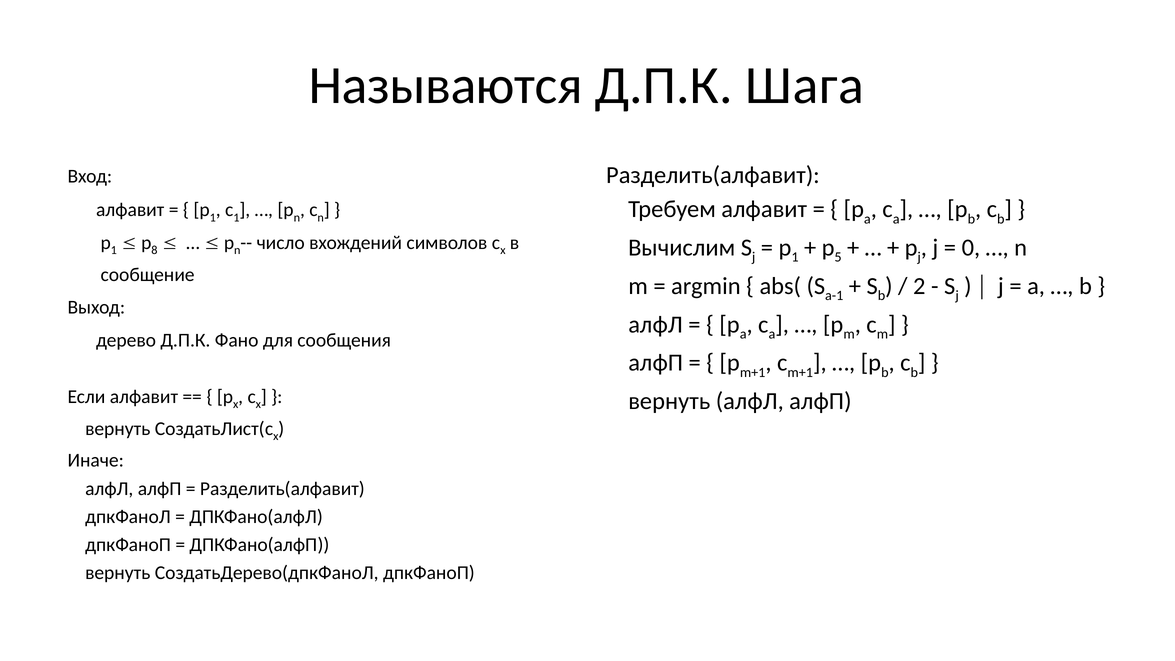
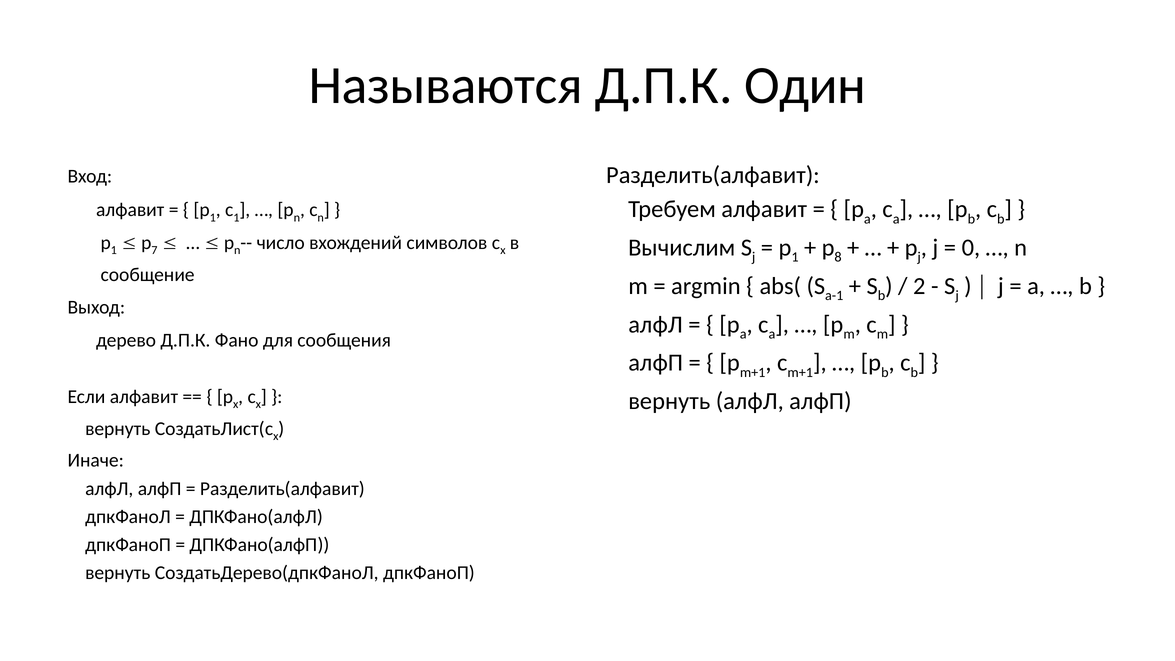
Шага: Шага -> Один (805, 85)
8: 8 -> 7 (154, 250)
5: 5 -> 8 (838, 257)
